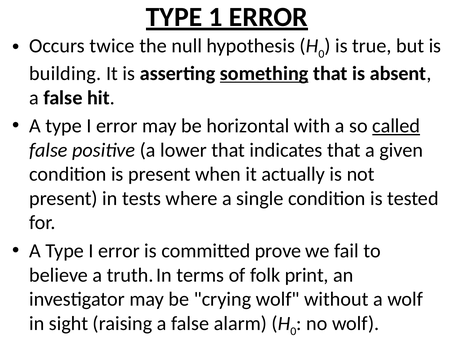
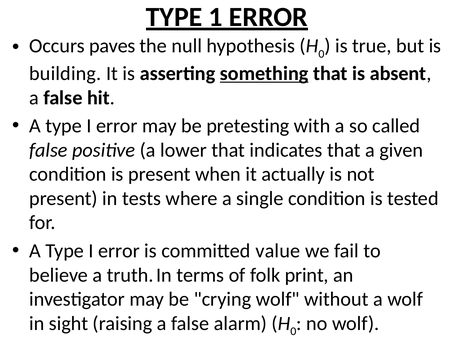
twice: twice -> paves (112, 46)
horizontal: horizontal -> pretesting (248, 126)
called underline: present -> none (396, 126)
prove: prove -> value (278, 251)
